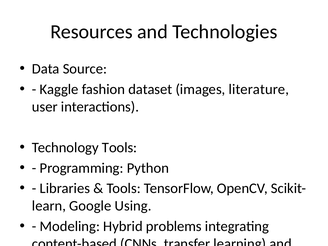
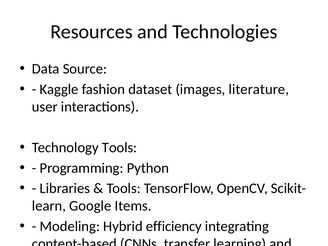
Using: Using -> Items (133, 206)
problems: problems -> efficiency (174, 226)
